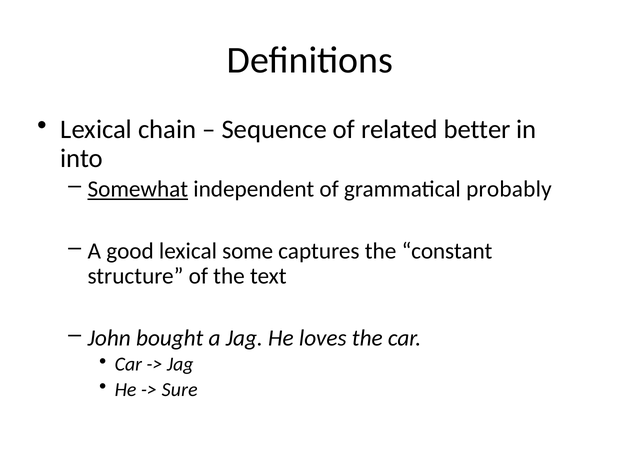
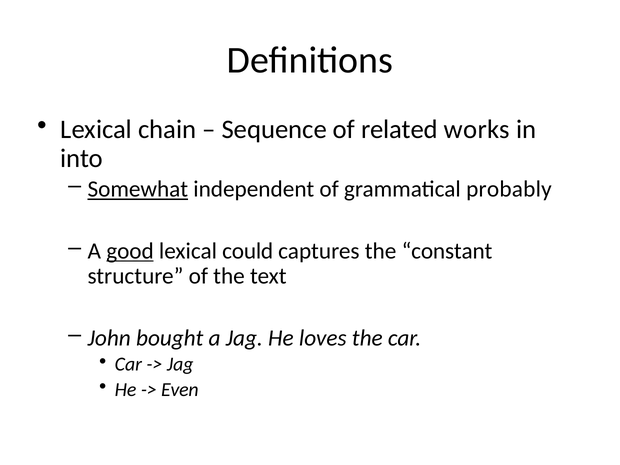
better: better -> works (477, 129)
good underline: none -> present (130, 251)
some: some -> could (248, 251)
Sure: Sure -> Even (180, 390)
